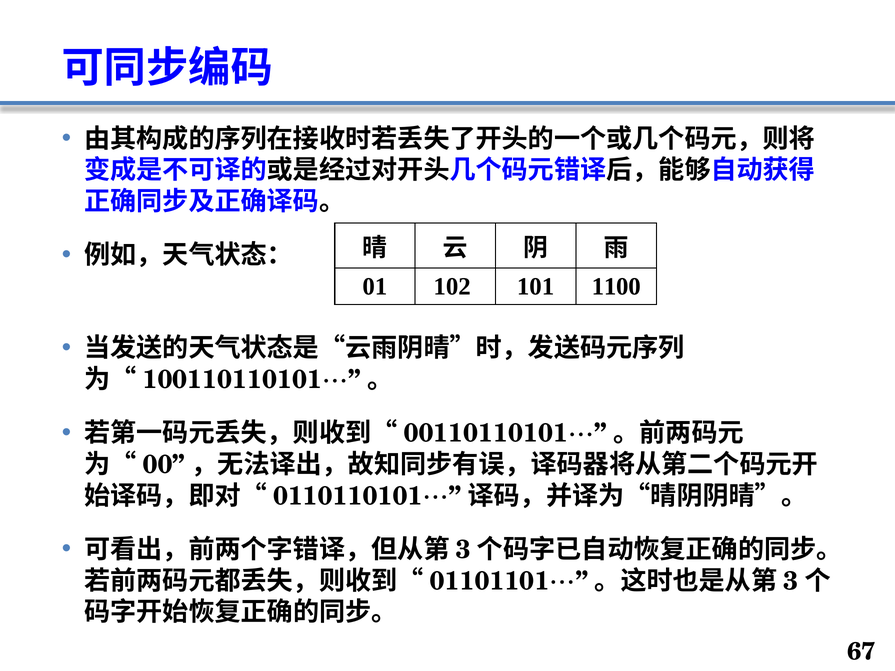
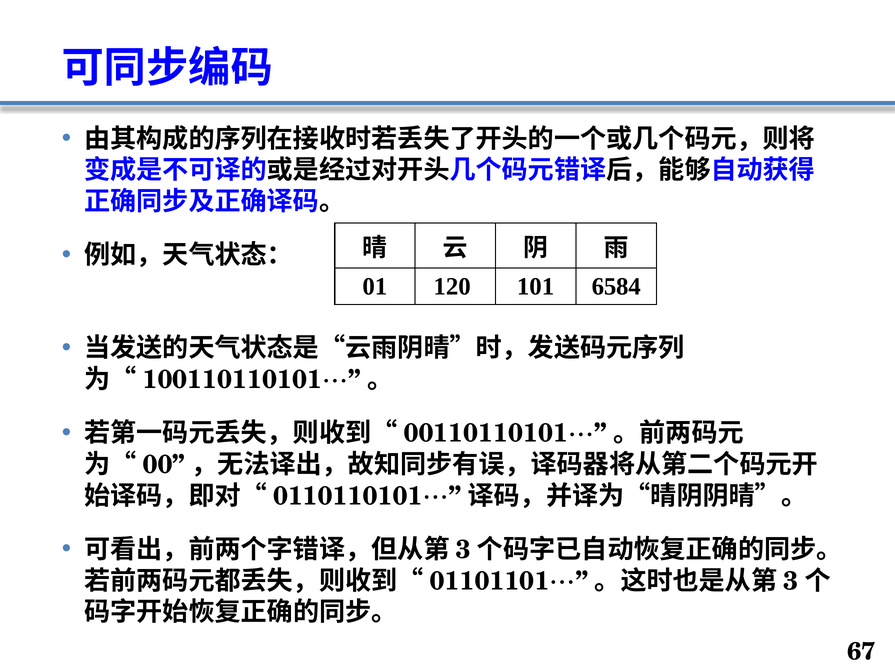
102: 102 -> 120 (452, 286)
1100: 1100 -> 6584 (616, 286)
